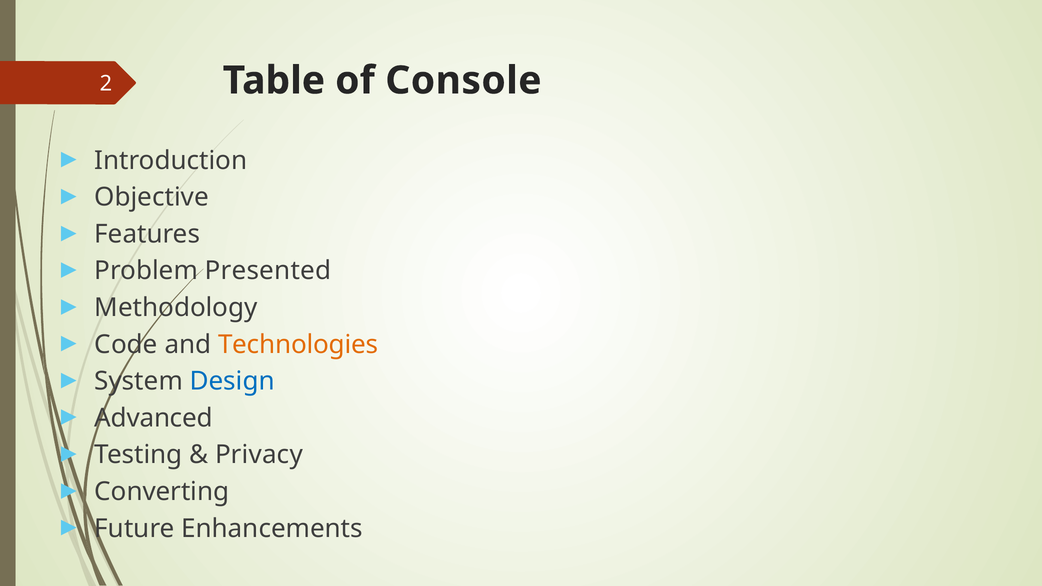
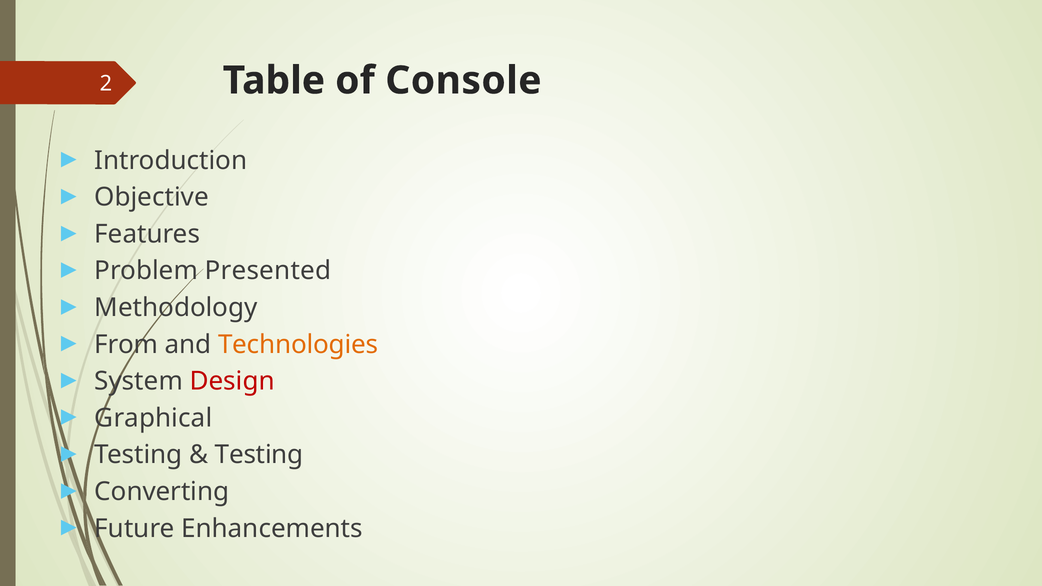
Code: Code -> From (126, 345)
Design colour: blue -> red (232, 381)
Advanced: Advanced -> Graphical (153, 418)
Privacy: Privacy -> Testing (259, 455)
